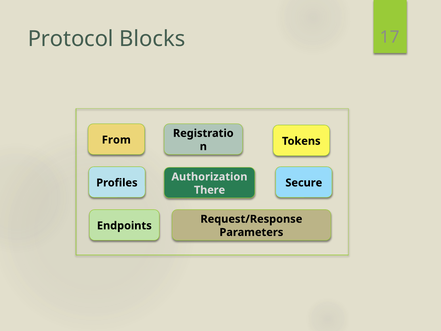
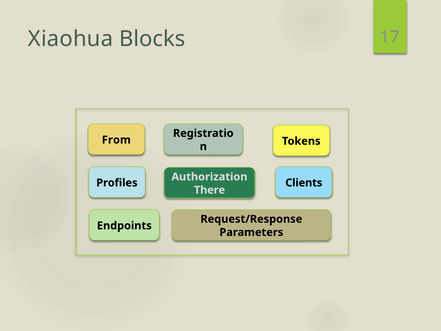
Protocol: Protocol -> Xiaohua (71, 39)
Secure: Secure -> Clients (304, 183)
